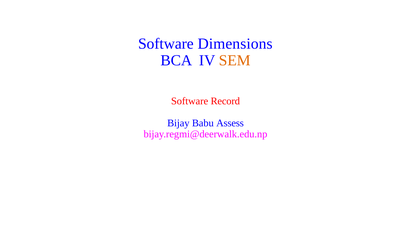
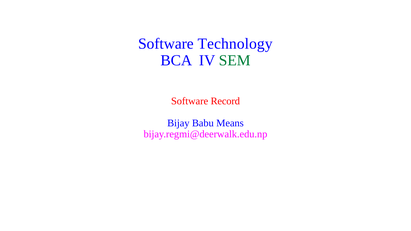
Dimensions: Dimensions -> Technology (235, 44)
SEM colour: orange -> green (235, 60)
Assess: Assess -> Means (230, 123)
